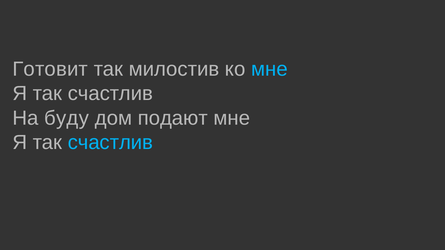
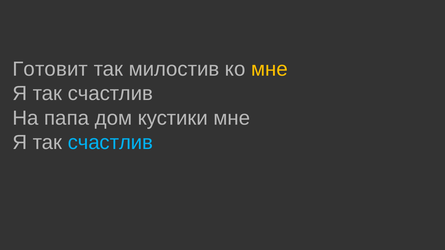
мне colour: light blue -> yellow (269, 69)
буду: буду -> папа (67, 118)
подают: подают -> кустики (173, 118)
